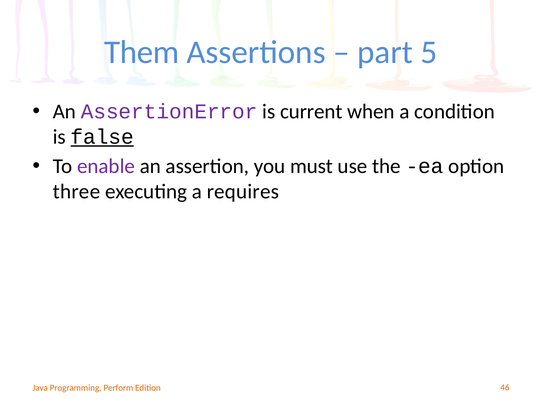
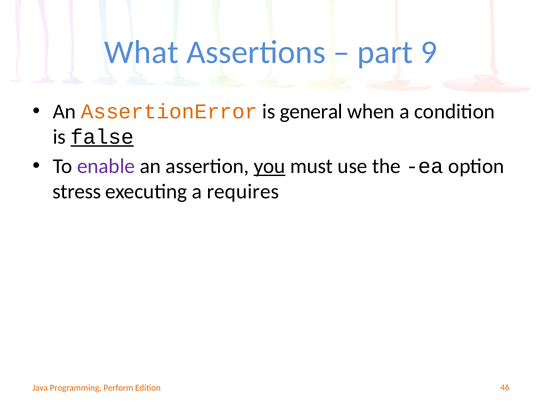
Them: Them -> What (141, 52)
5: 5 -> 9 (429, 52)
AssertionError colour: purple -> orange (169, 112)
current: current -> general (311, 112)
you underline: none -> present (270, 167)
three: three -> stress (77, 192)
